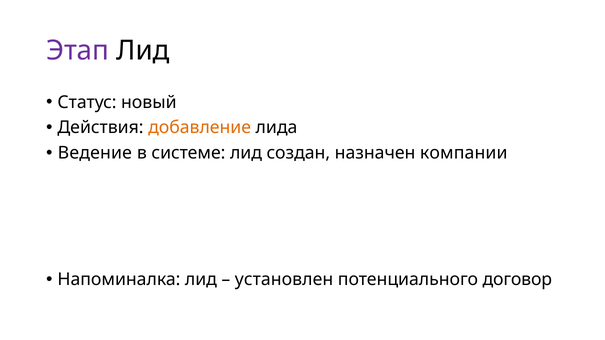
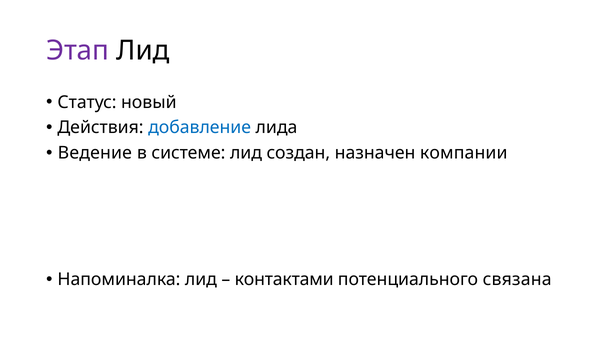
добавление colour: orange -> blue (200, 128)
установлен: установлен -> контактами (284, 280)
договор: договор -> связана (517, 280)
